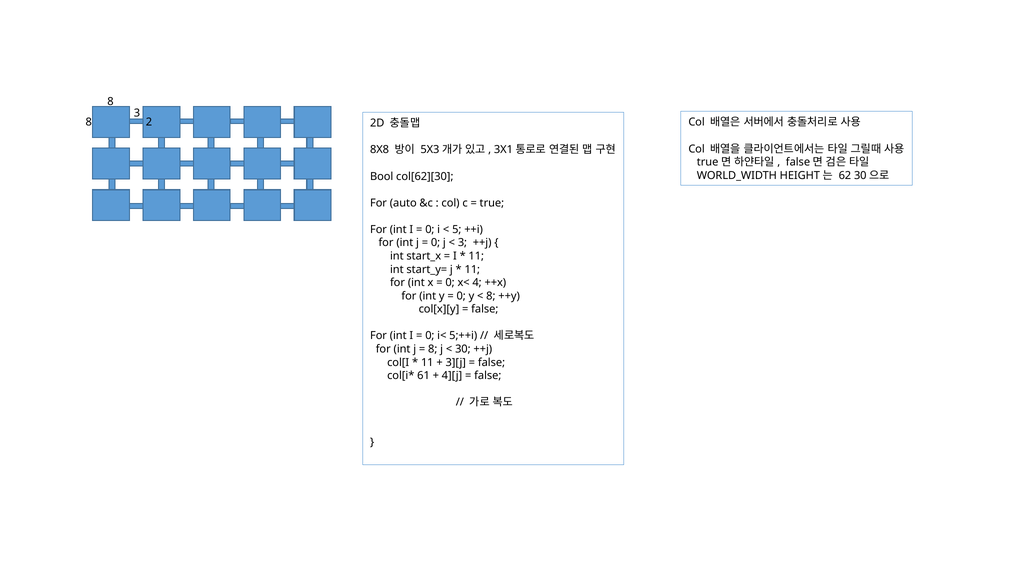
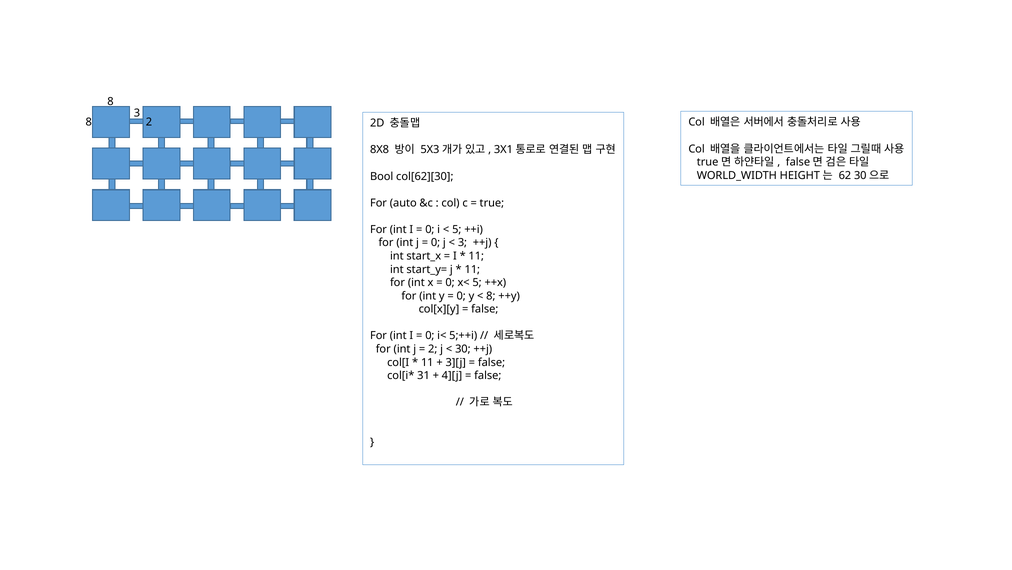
x< 4: 4 -> 5 (477, 282)
8: 8 -> 2 (433, 349)
61: 61 -> 31 (424, 375)
